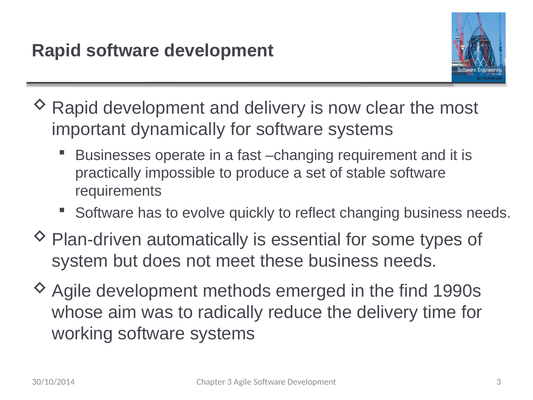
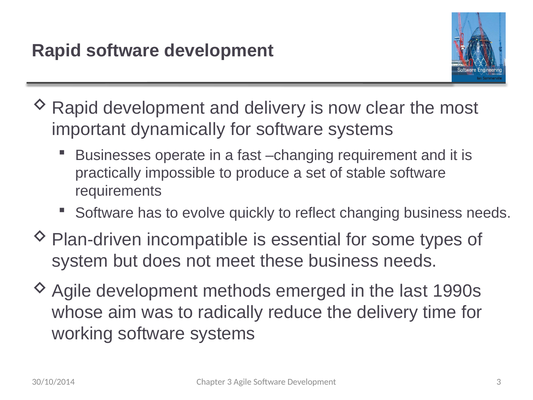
automatically: automatically -> incompatible (197, 239)
find: find -> last (414, 291)
